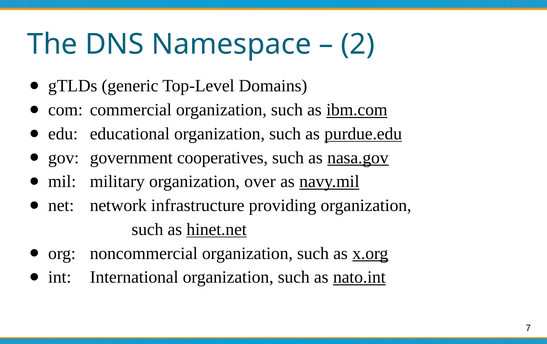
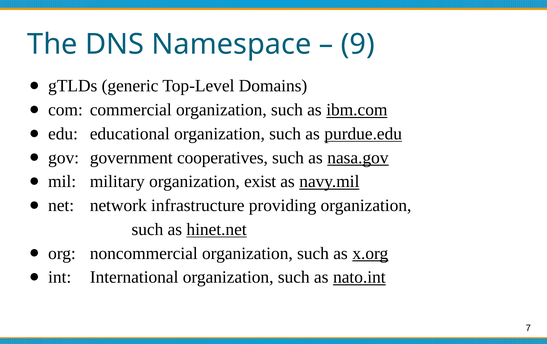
2: 2 -> 9 (358, 45)
over: over -> exist (260, 182)
